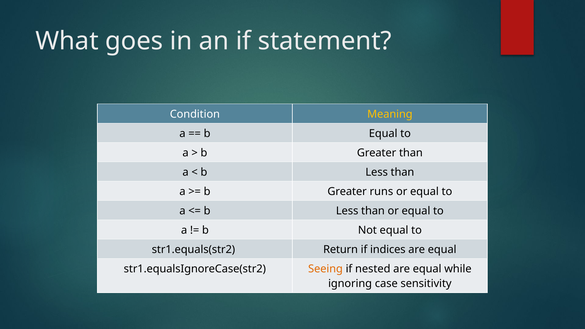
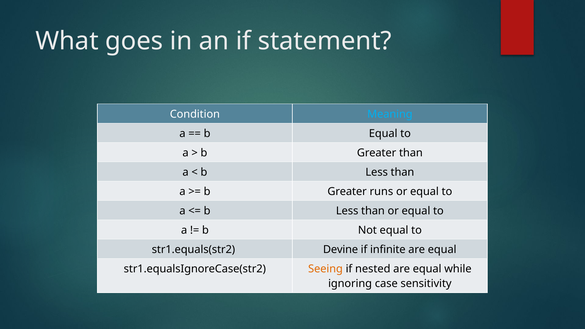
Meaning colour: yellow -> light blue (390, 114)
Return: Return -> Devine (341, 249)
indices: indices -> infinite (388, 249)
